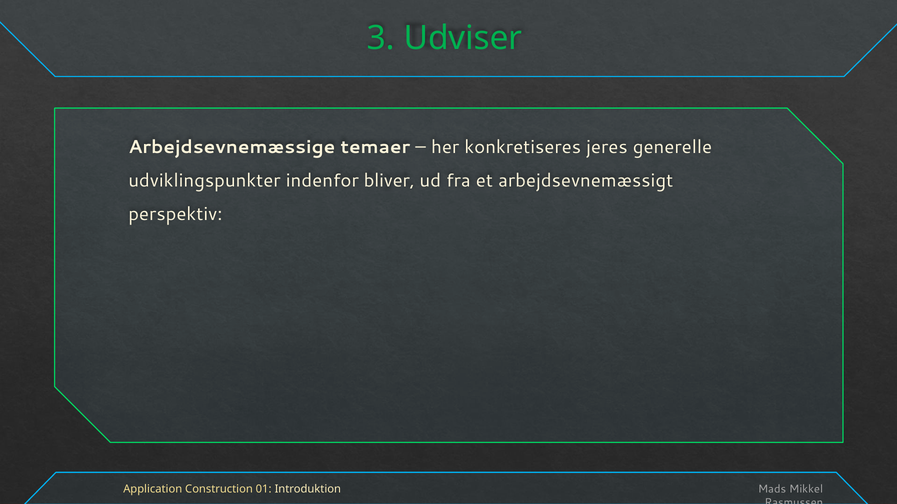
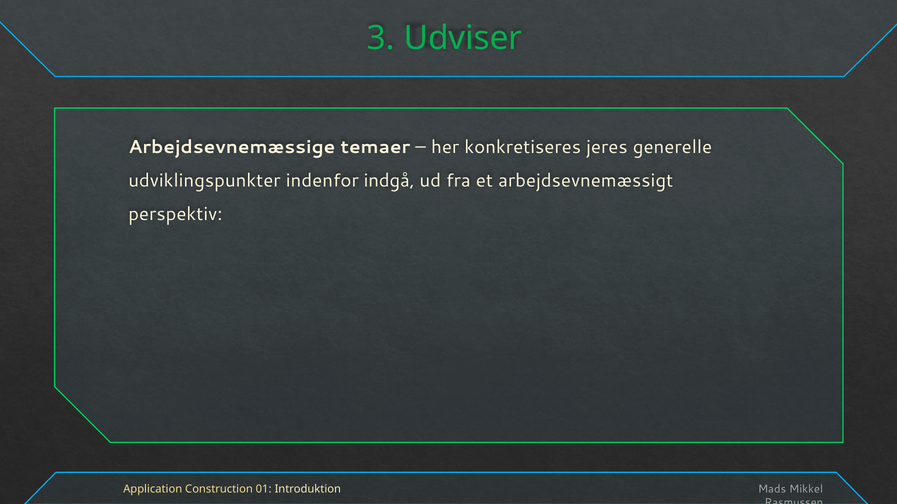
bliver: bliver -> indgå (389, 181)
